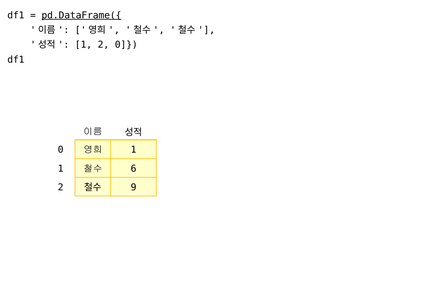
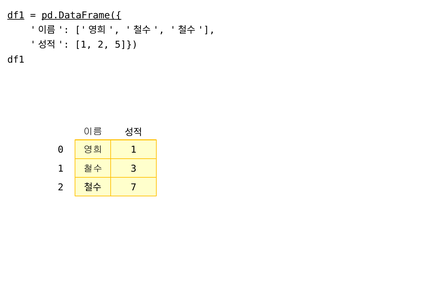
df1 underline: none -> present (16, 15)
2 0: 0 -> 5 (126, 45)
6: 6 -> 3 (134, 169)
9: 9 -> 7 (134, 188)
